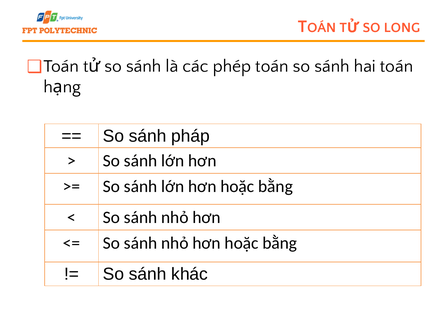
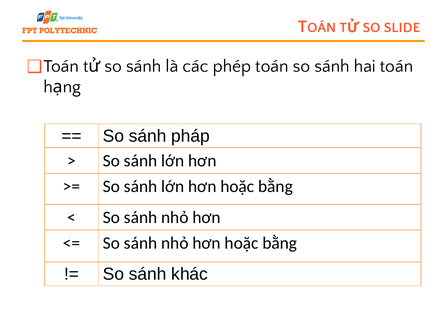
LONG: LONG -> SLIDE (402, 28)
